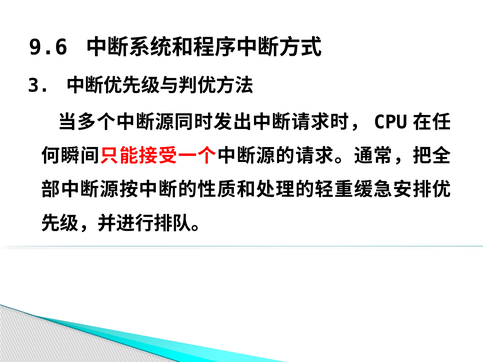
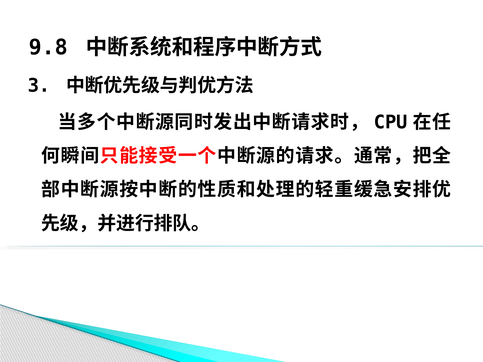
9.6: 9.6 -> 9.8 (48, 47)
